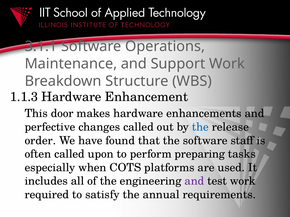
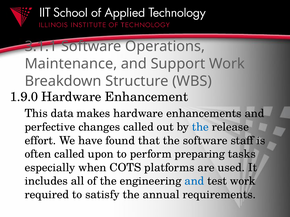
1.1.3: 1.1.3 -> 1.9.0 (24, 97)
door: door -> data (62, 114)
order: order -> effort (40, 141)
and colour: purple -> blue (194, 181)
